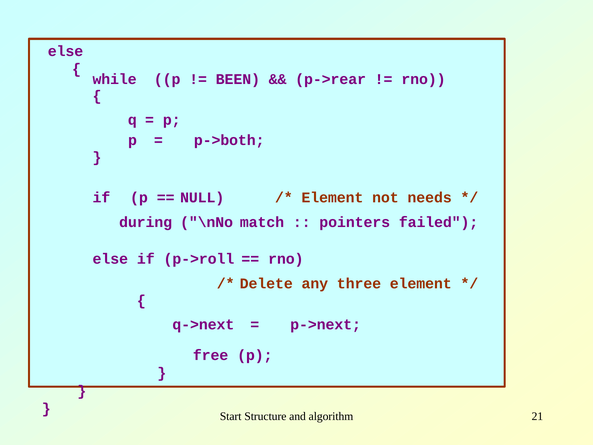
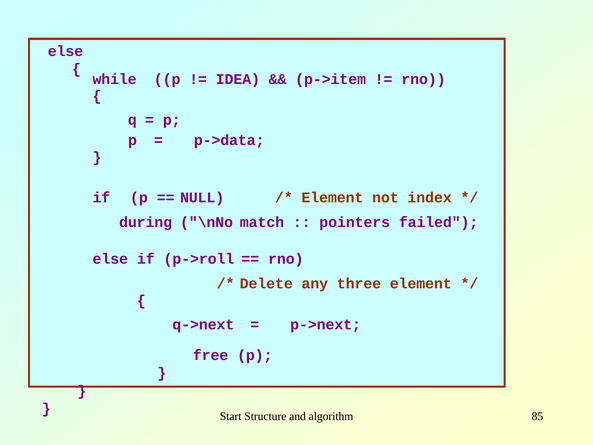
BEEN: BEEN -> IDEA (238, 79)
p->rear: p->rear -> p->item (331, 79)
p->both: p->both -> p->data (229, 140)
needs: needs -> index (430, 197)
21: 21 -> 85 (537, 416)
